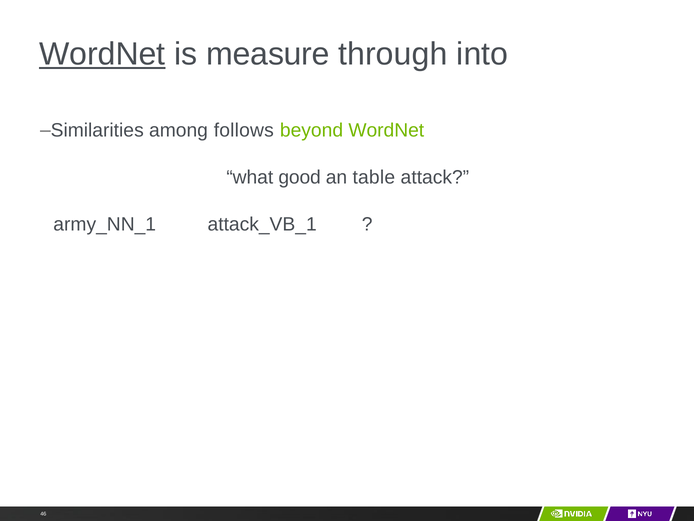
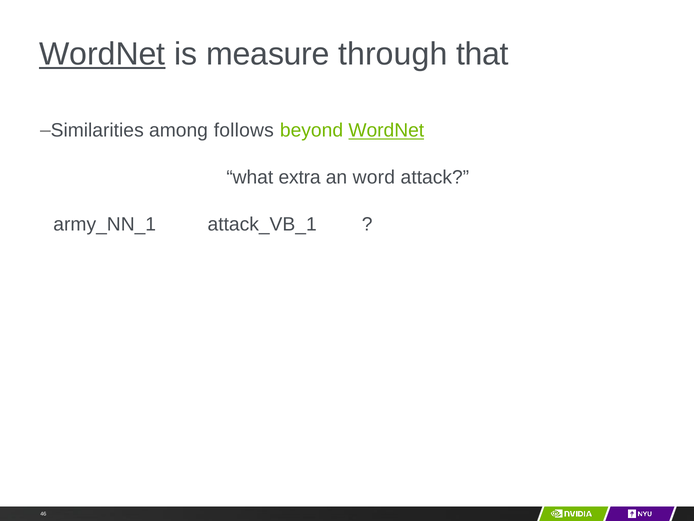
into: into -> that (482, 54)
WordNet underline: none -> present (386, 130)
good: good -> extra (300, 177)
table: table -> word (374, 177)
